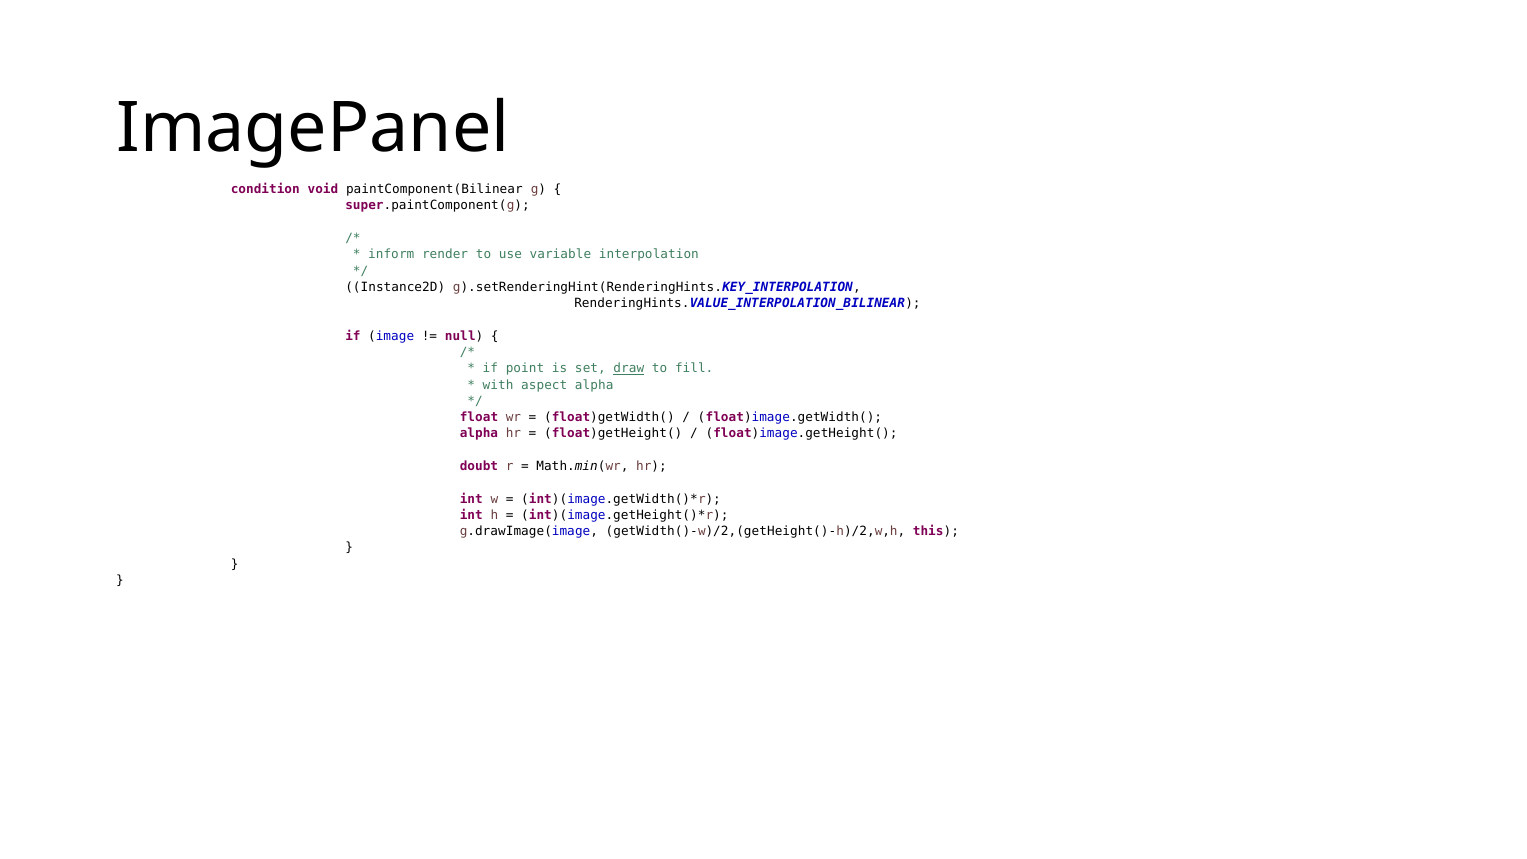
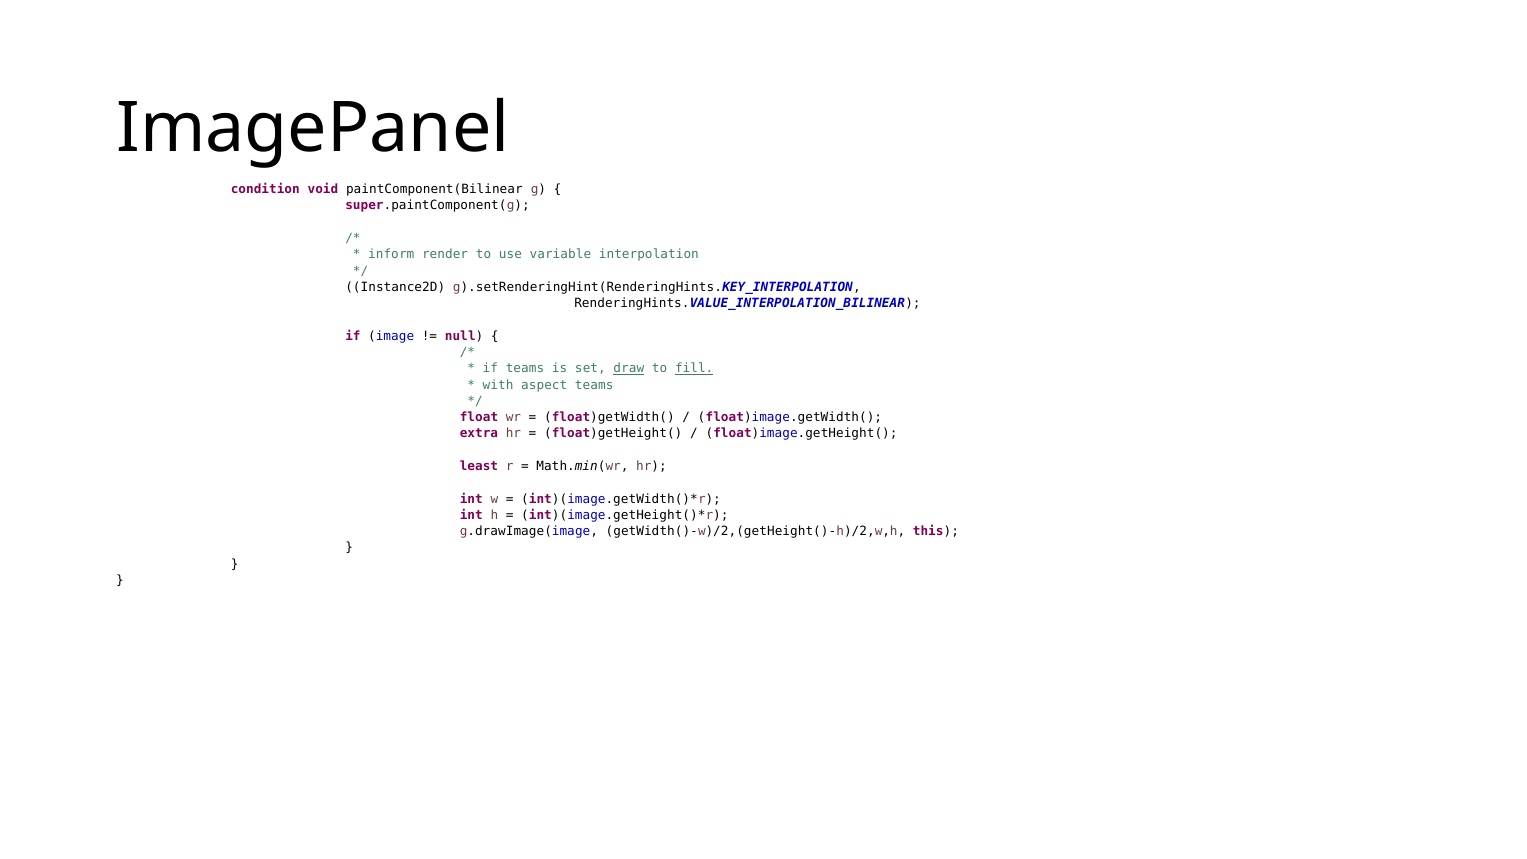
if point: point -> teams (525, 369)
fill underline: none -> present (694, 369)
aspect alpha: alpha -> teams (594, 385)
alpha: alpha -> extra (479, 434)
doubt: doubt -> least (479, 466)
